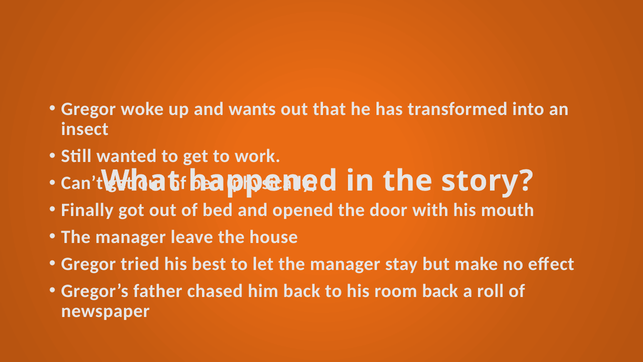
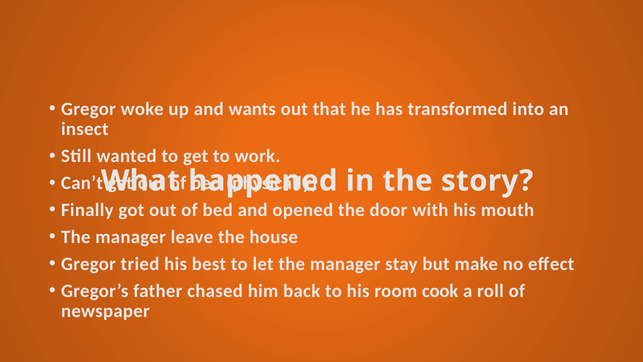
room back: back -> cook (440, 291)
